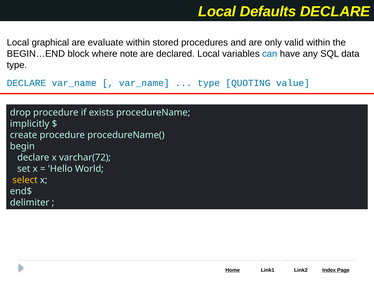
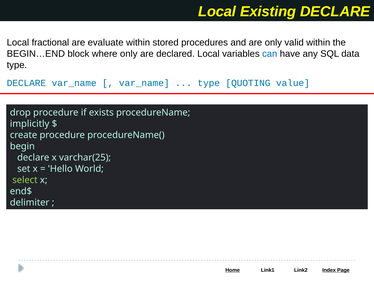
Defaults: Defaults -> Existing (268, 12)
graphical: graphical -> fractional (50, 42)
where note: note -> only (129, 54)
varchar(72: varchar(72 -> varchar(25 (85, 157)
select colour: yellow -> light green (25, 180)
